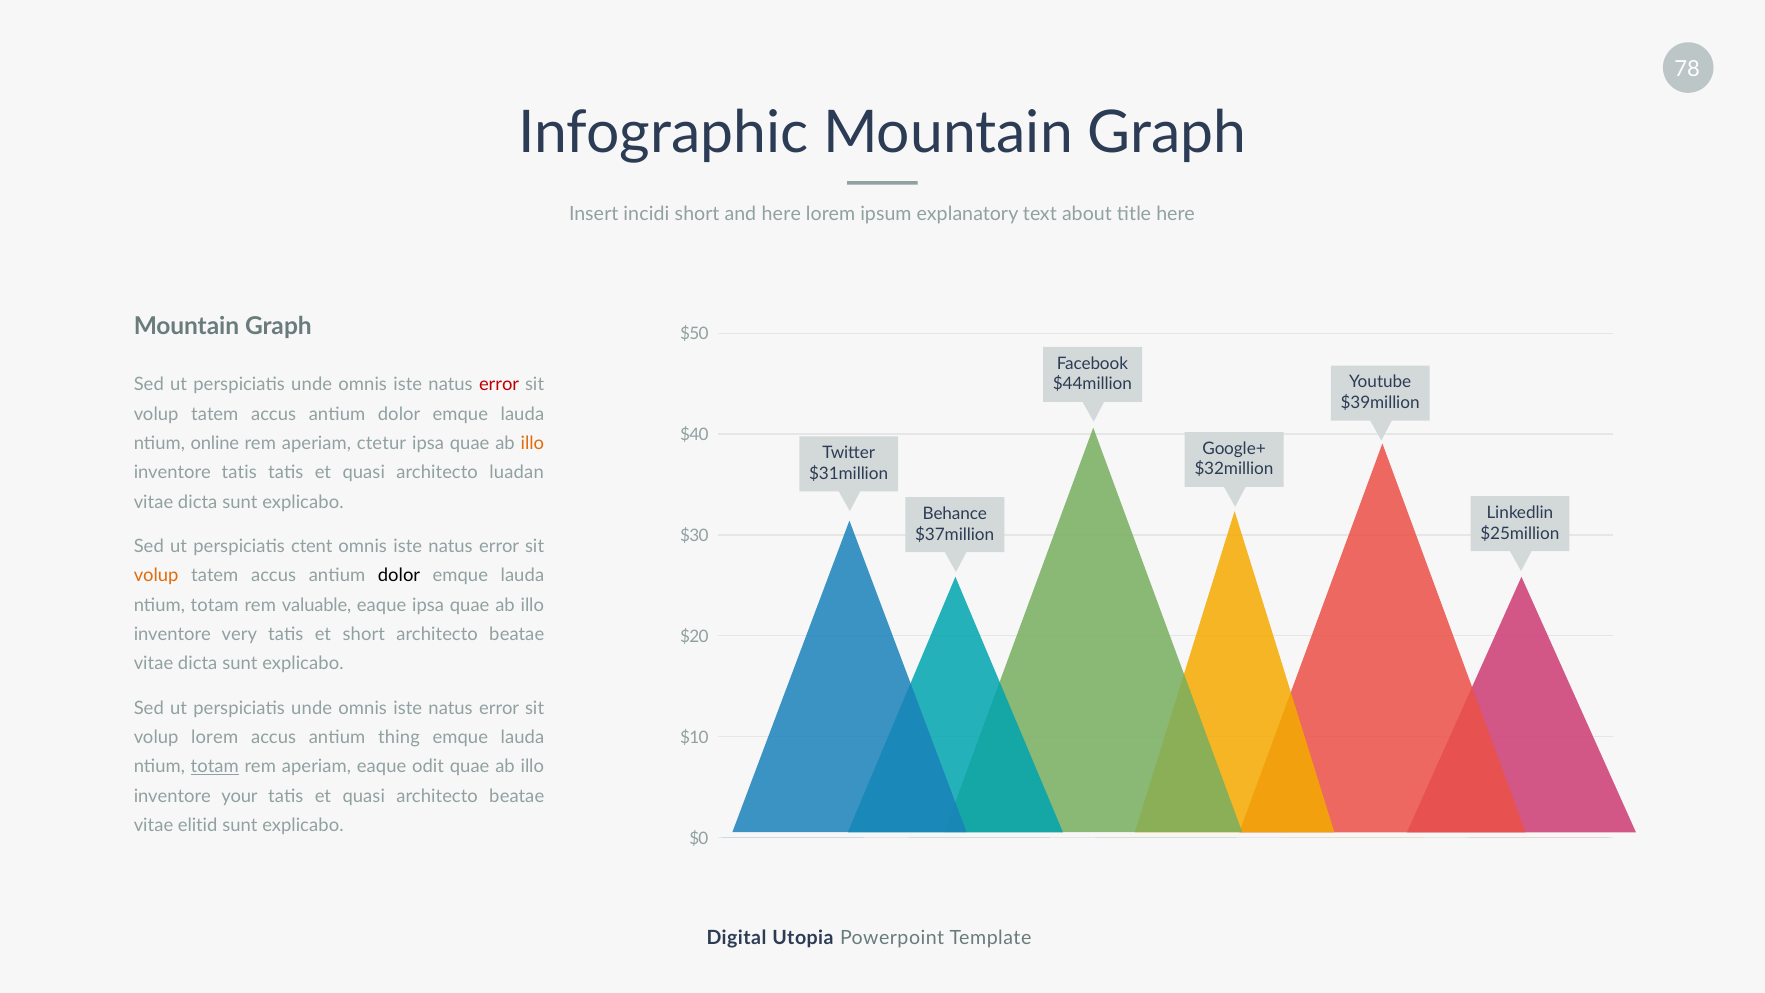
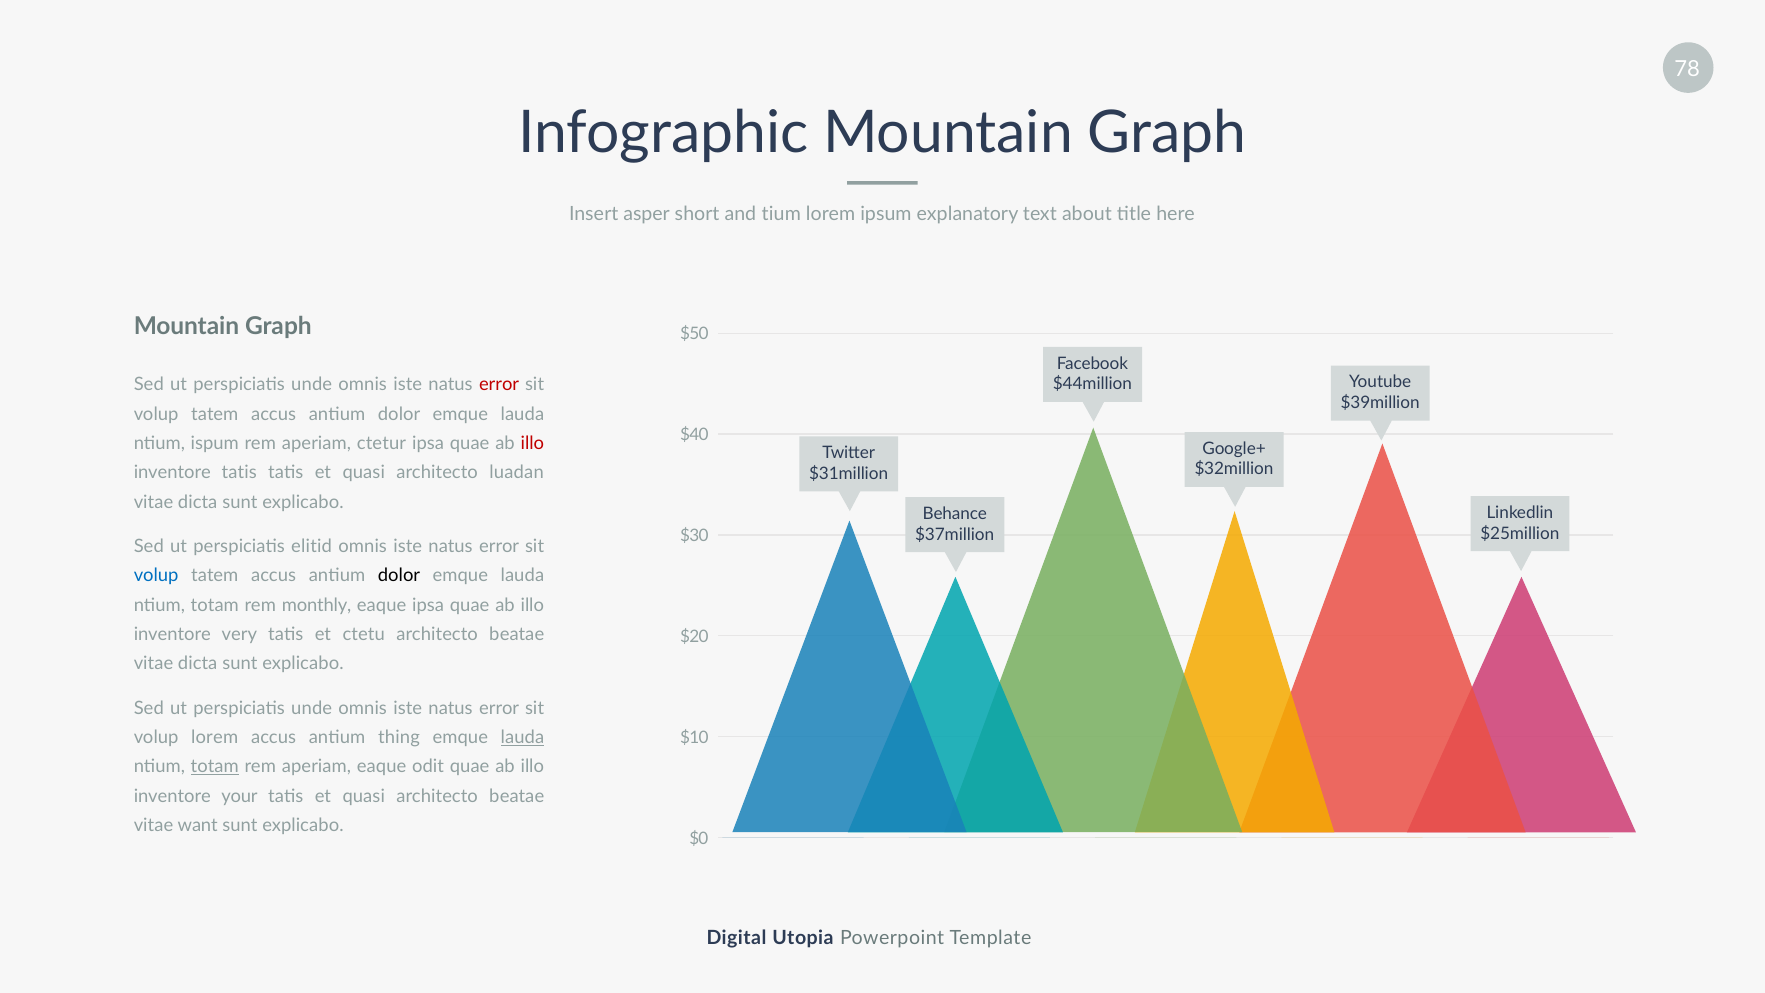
incidi: incidi -> asper (647, 214)
and here: here -> tium (781, 214)
online: online -> ispum (215, 443)
illo colour: orange -> red (532, 443)
ctent: ctent -> elitid (312, 546)
volup colour: orange -> blue (156, 576)
valuable: valuable -> monthly (317, 605)
et short: short -> ctetu (364, 634)
lauda underline: none -> present (522, 737)
elitid: elitid -> want (198, 825)
